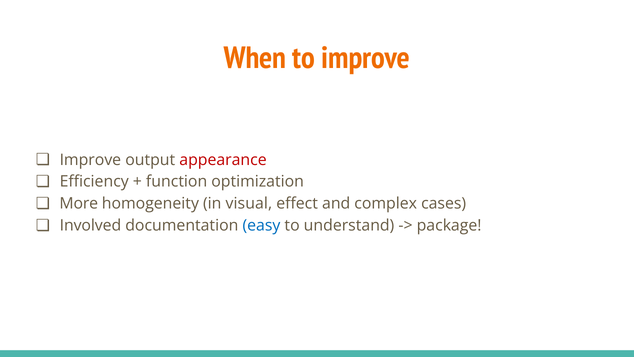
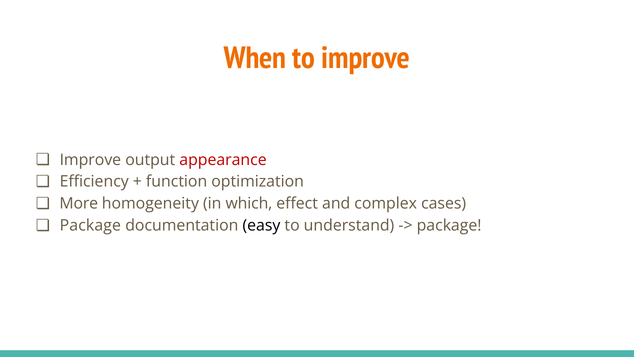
visual: visual -> which (249, 203)
Involved: Involved -> Package (90, 225)
easy colour: blue -> black (261, 225)
